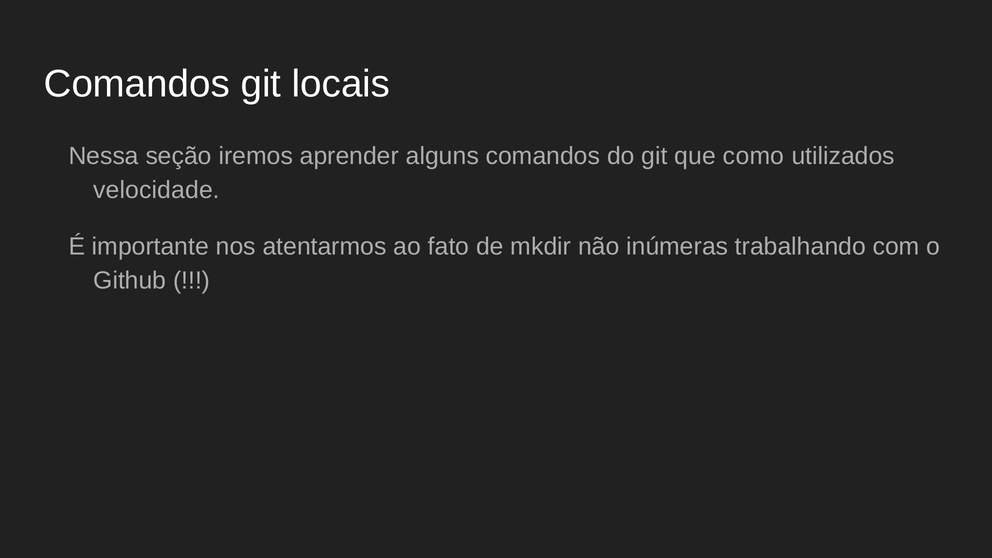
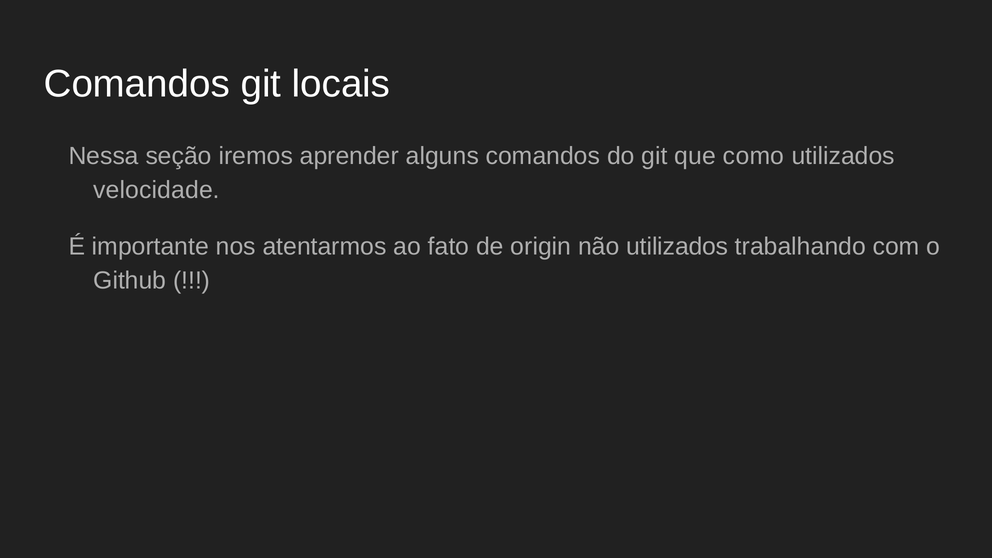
mkdir: mkdir -> origin (541, 246)
não inúmeras: inúmeras -> utilizados (677, 246)
